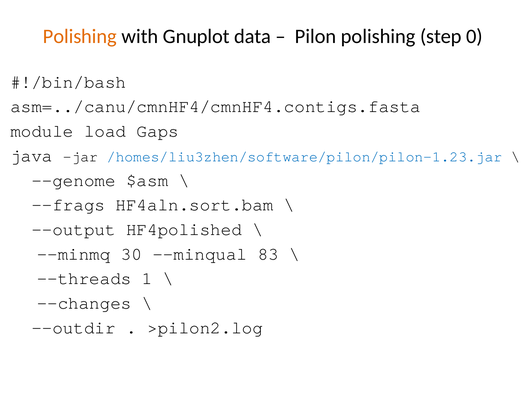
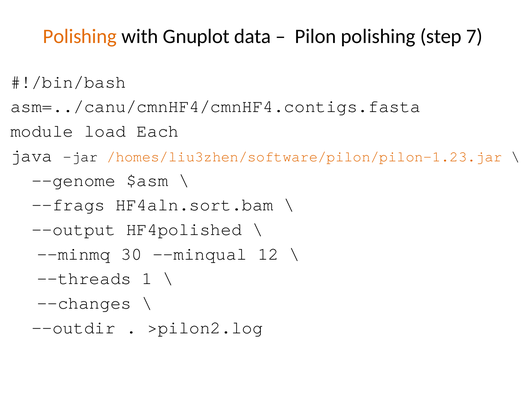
0: 0 -> 7 (474, 36)
Gaps: Gaps -> Each (158, 131)
/homes/liu3zhen/software/pilon/pilon-1.23.jar colour: blue -> orange (305, 156)
83: 83 -> 12 (268, 254)
